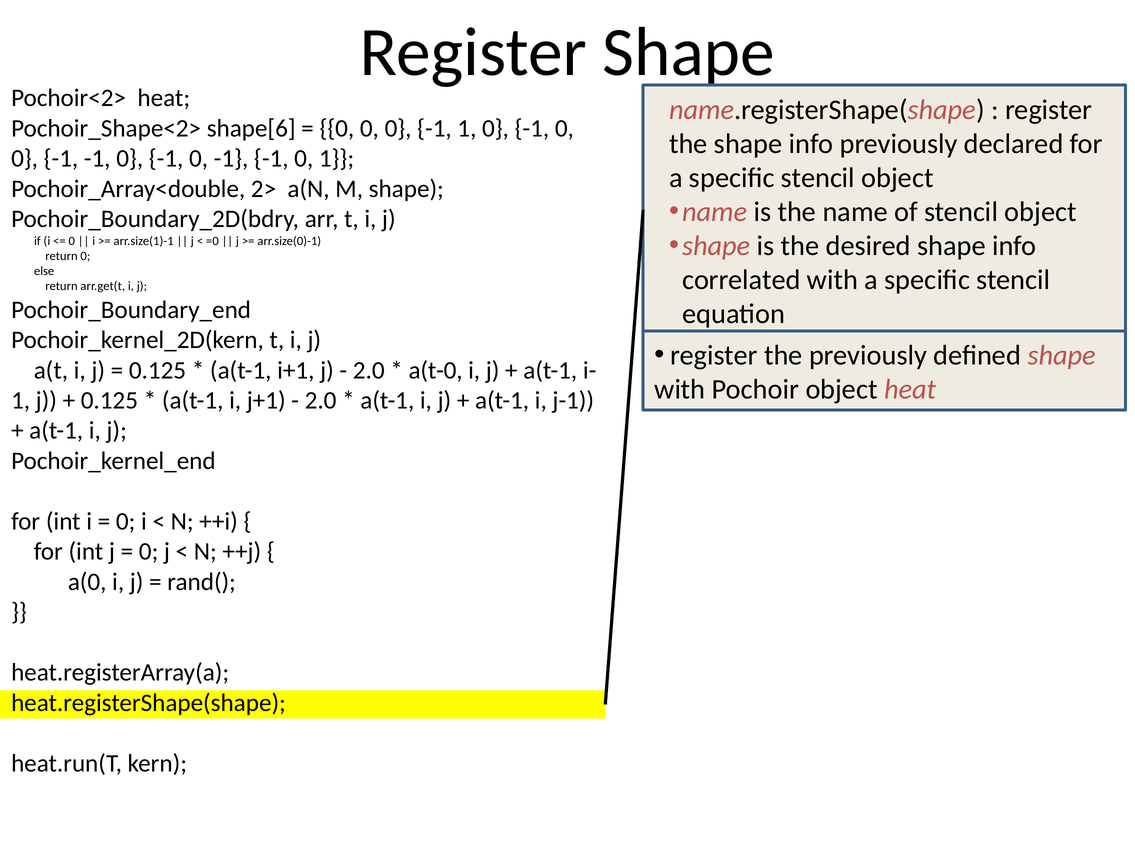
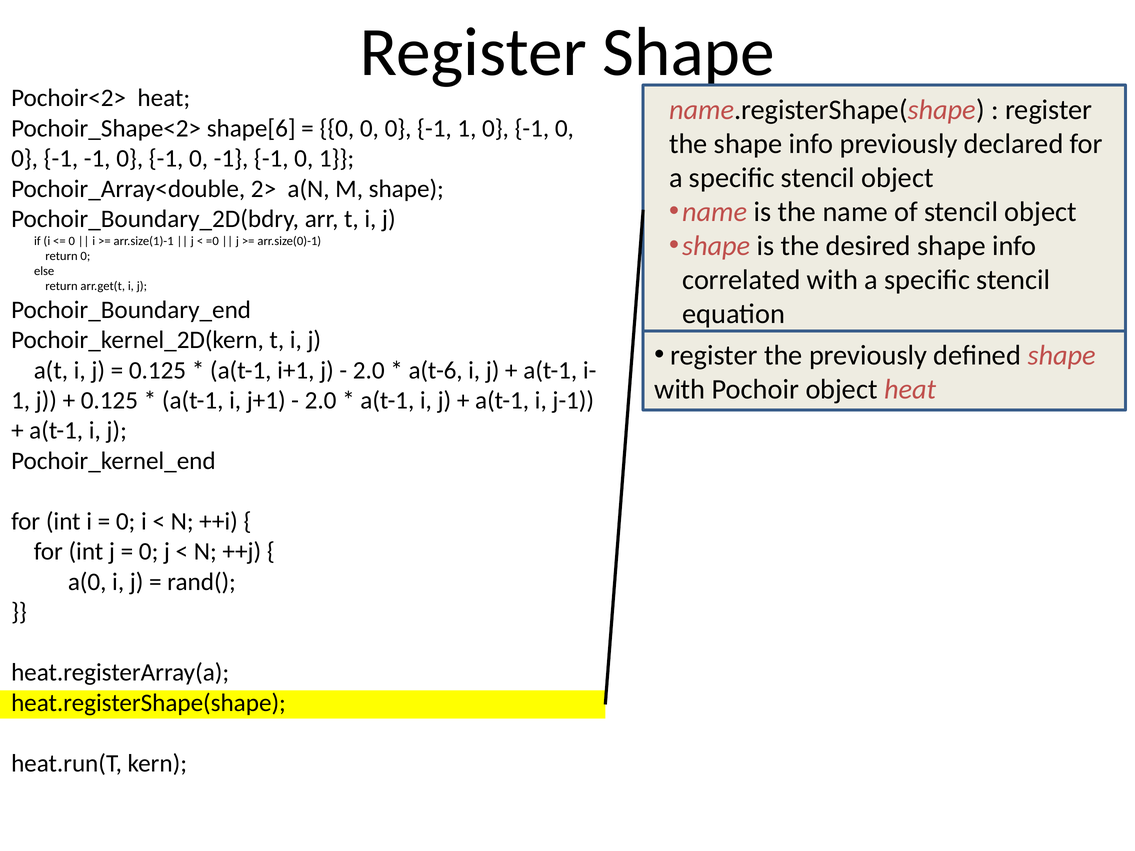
a(t-0: a(t-0 -> a(t-6 (436, 370)
